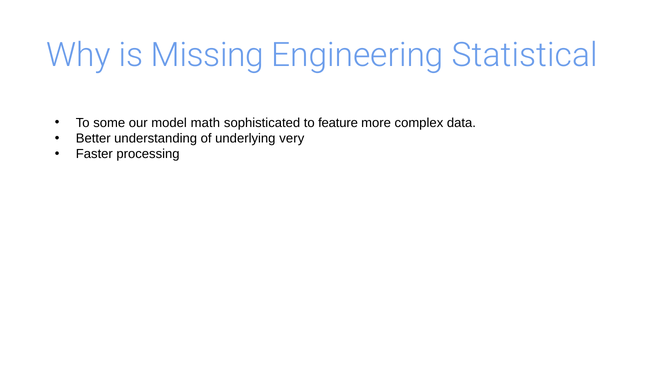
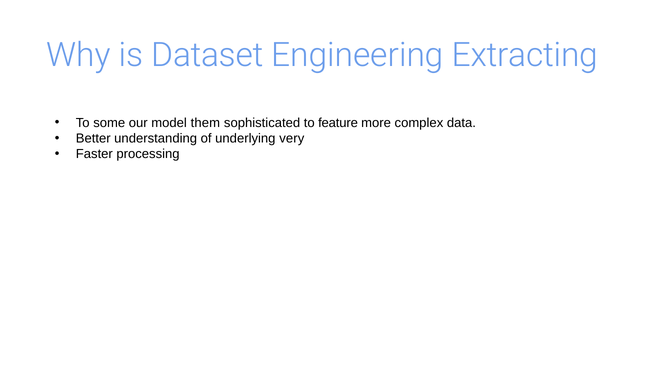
Missing: Missing -> Dataset (207, 55)
Statistical: Statistical -> Extracting (525, 55)
math: math -> them (205, 123)
